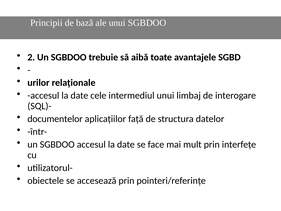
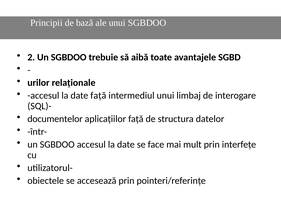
date cele: cele -> față (98, 95)
